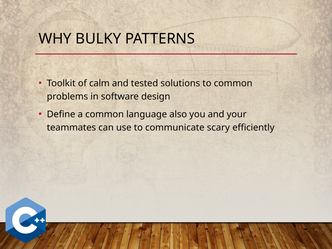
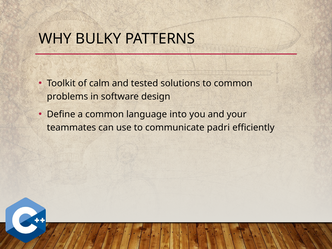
also: also -> into (178, 114)
scary: scary -> padri (218, 128)
